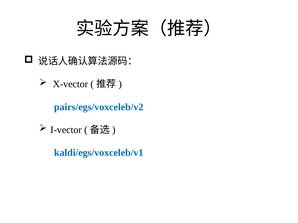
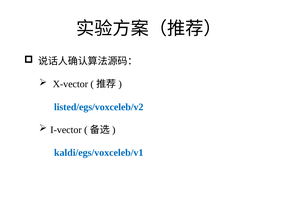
pairs/egs/voxceleb/v2: pairs/egs/voxceleb/v2 -> listed/egs/voxceleb/v2 (99, 107)
